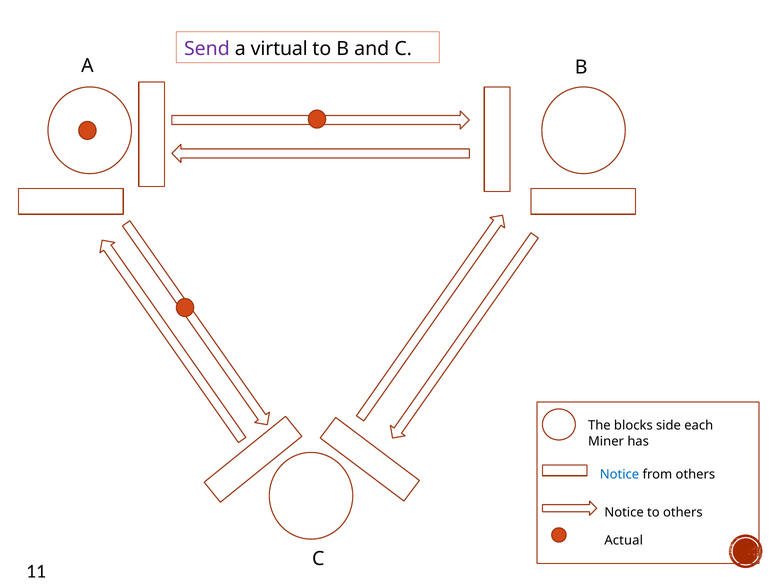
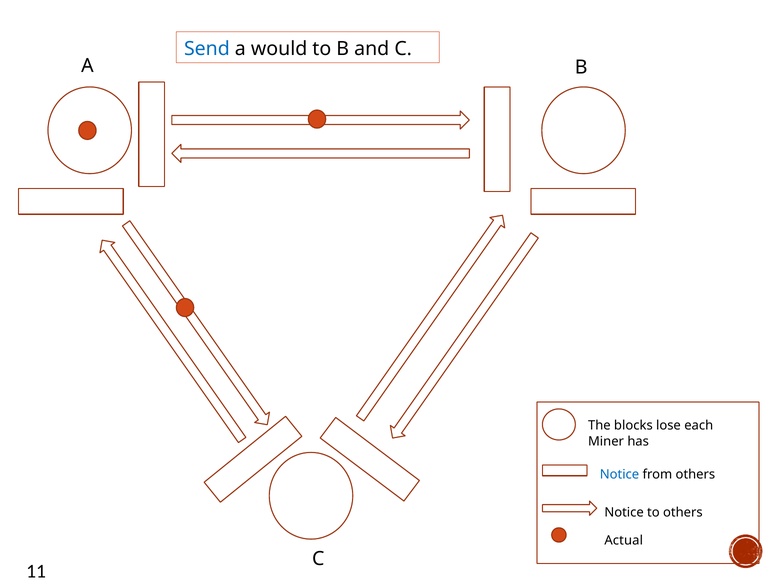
Send colour: purple -> blue (207, 49)
virtual: virtual -> would (279, 49)
side: side -> lose (668, 426)
